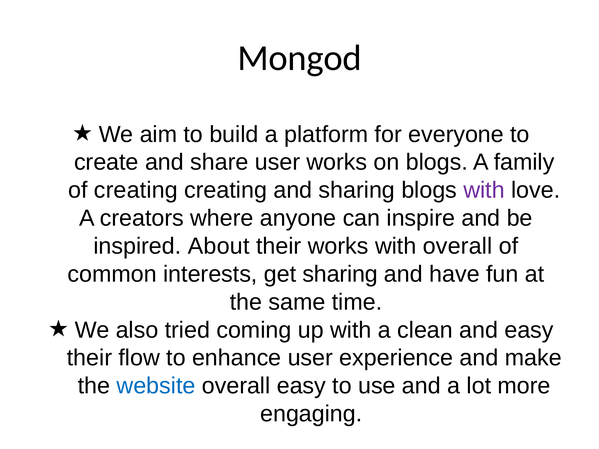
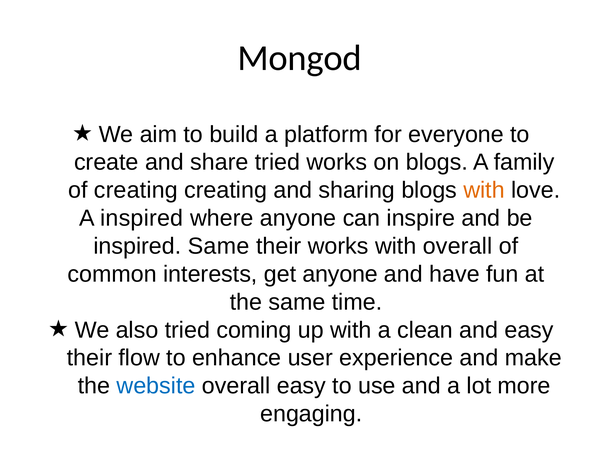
share user: user -> tried (277, 162)
with colour: purple -> orange (484, 190)
A creators: creators -> inspired (142, 218)
inspired About: About -> Same (219, 246)
get sharing: sharing -> anyone (340, 274)
